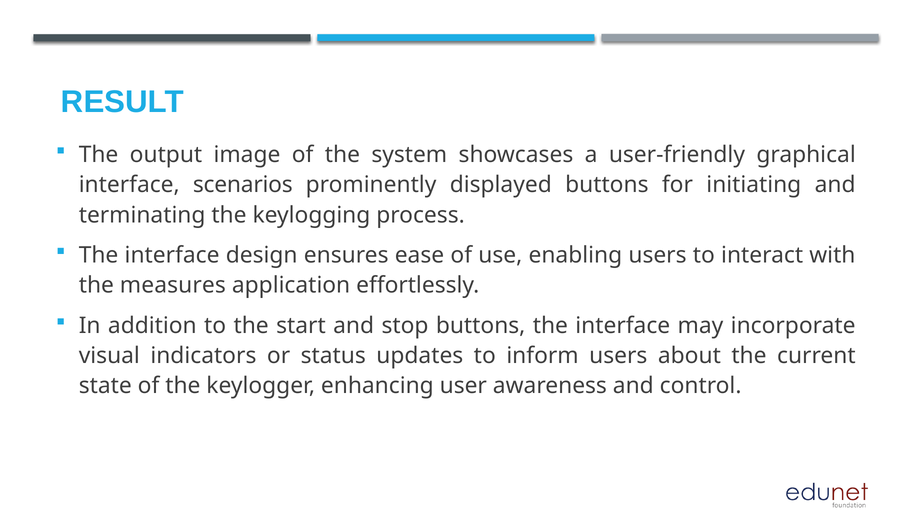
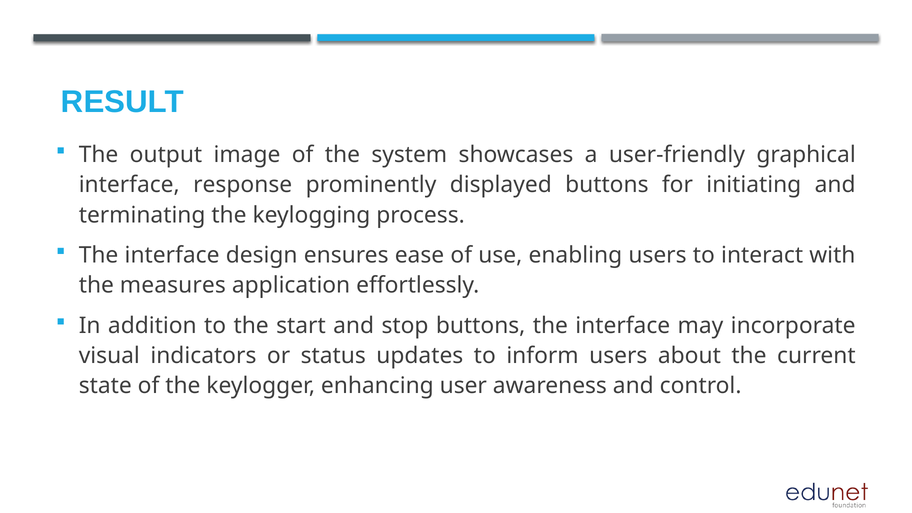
scenarios: scenarios -> response (243, 185)
